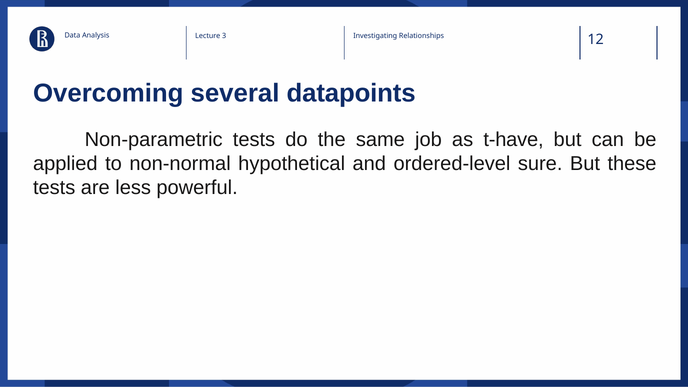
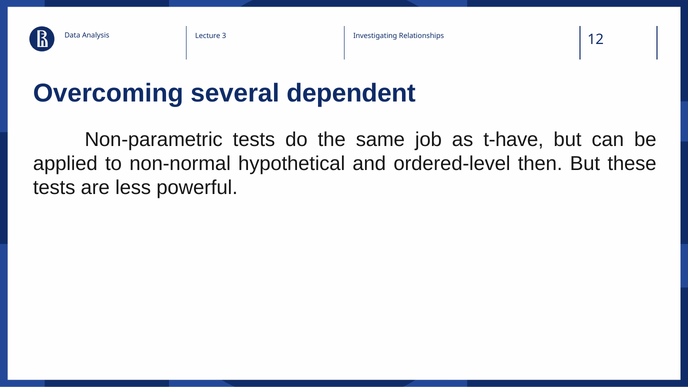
datapoints: datapoints -> dependent (351, 93)
sure: sure -> then (540, 164)
